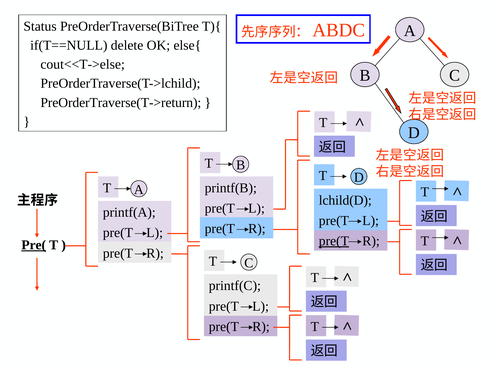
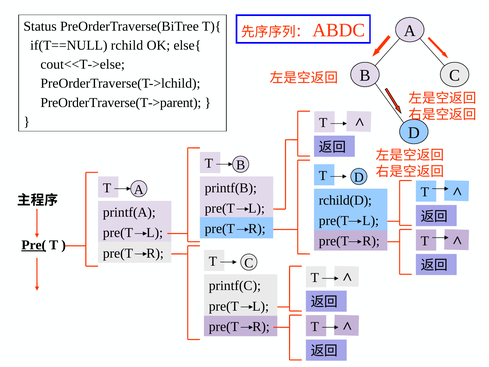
delete: delete -> rchild (127, 45)
PreOrderTraverse(T->return: PreOrderTraverse(T->return -> PreOrderTraverse(T->parent (121, 102)
lchild(D: lchild(D -> rchild(D (345, 200)
pre(T underline: present -> none (334, 241)
